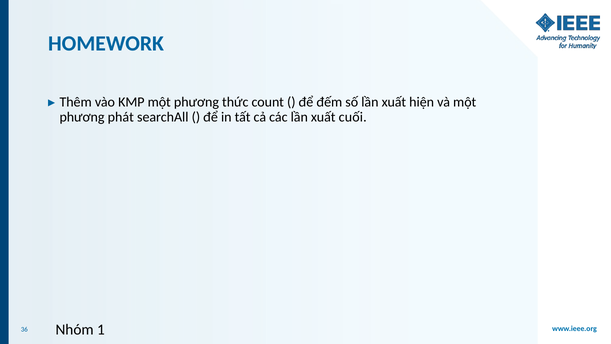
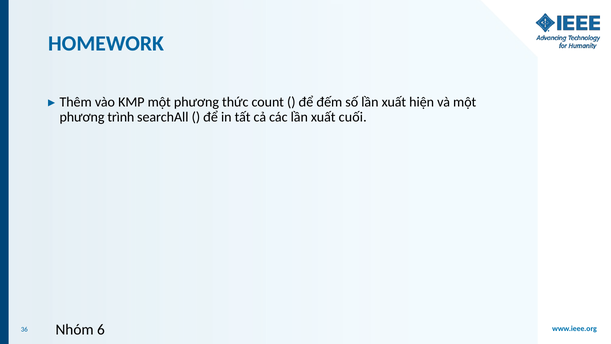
phát: phát -> trình (121, 117)
1: 1 -> 6 (101, 329)
